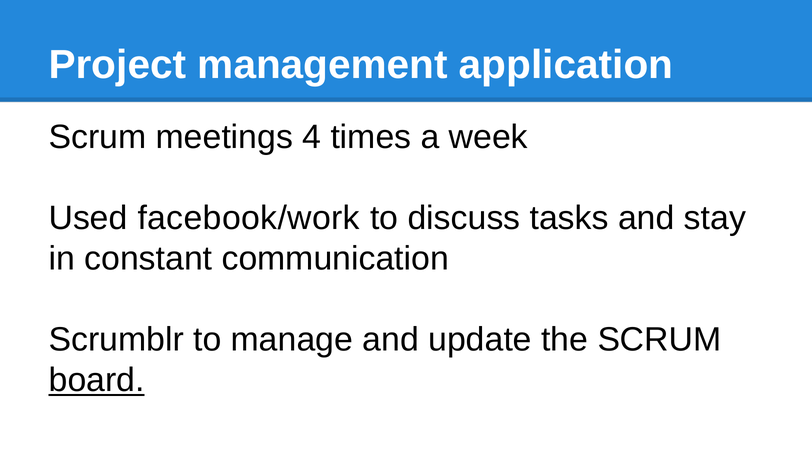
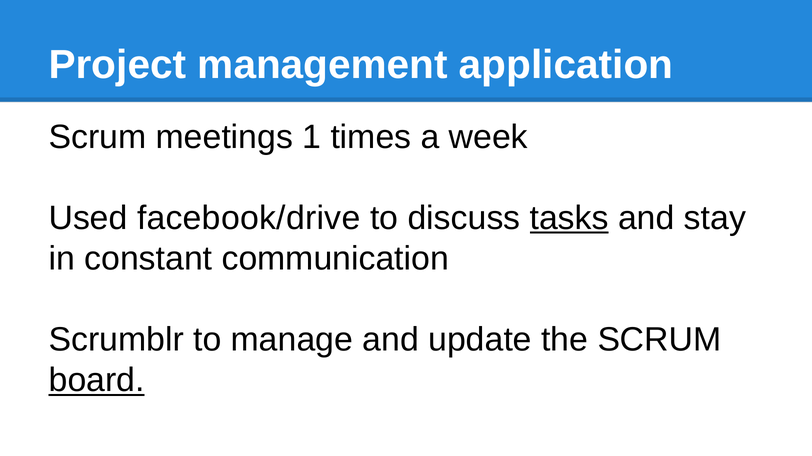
4: 4 -> 1 (312, 137)
facebook/work: facebook/work -> facebook/drive (249, 219)
tasks underline: none -> present (569, 219)
